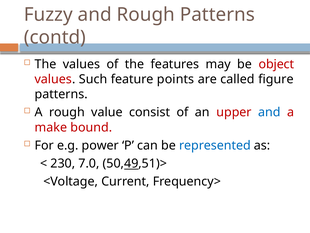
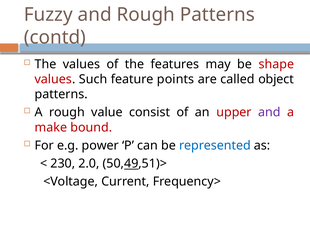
object: object -> shape (276, 64)
figure: figure -> object (276, 79)
and colour: blue -> purple (269, 112)
7.0: 7.0 -> 2.0 (89, 163)
